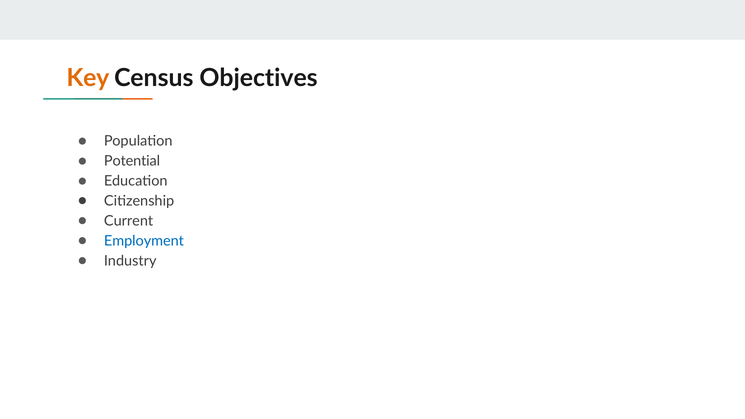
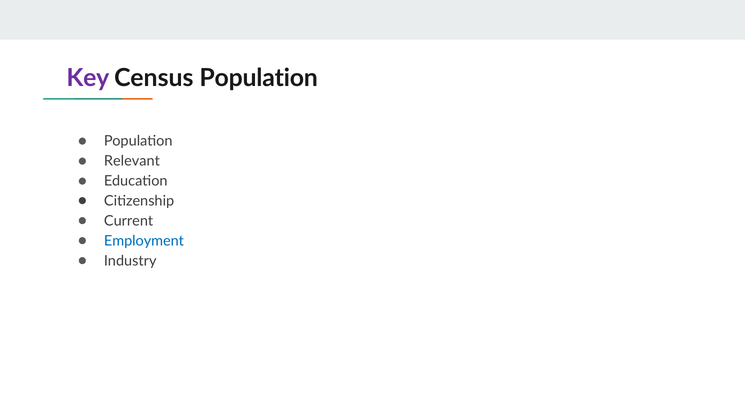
Key colour: orange -> purple (88, 78)
Census Objectives: Objectives -> Population (259, 78)
Potential: Potential -> Relevant (132, 161)
